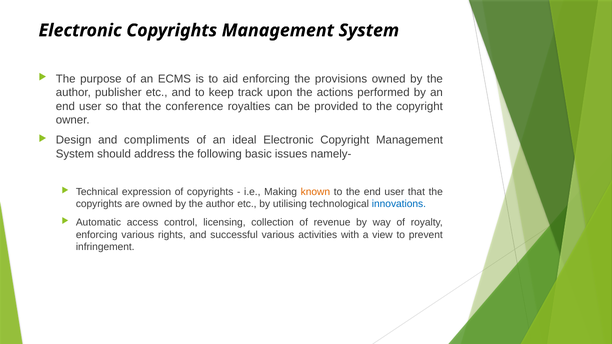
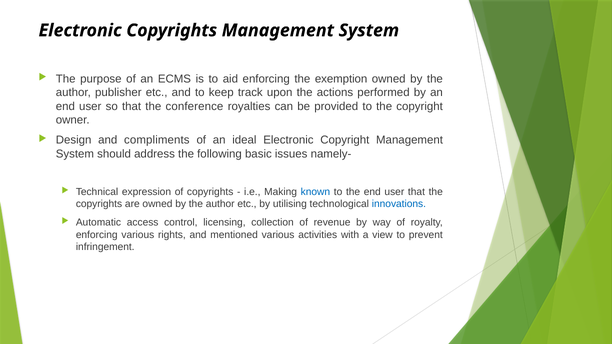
provisions: provisions -> exemption (341, 79)
known colour: orange -> blue (315, 192)
successful: successful -> mentioned (234, 235)
